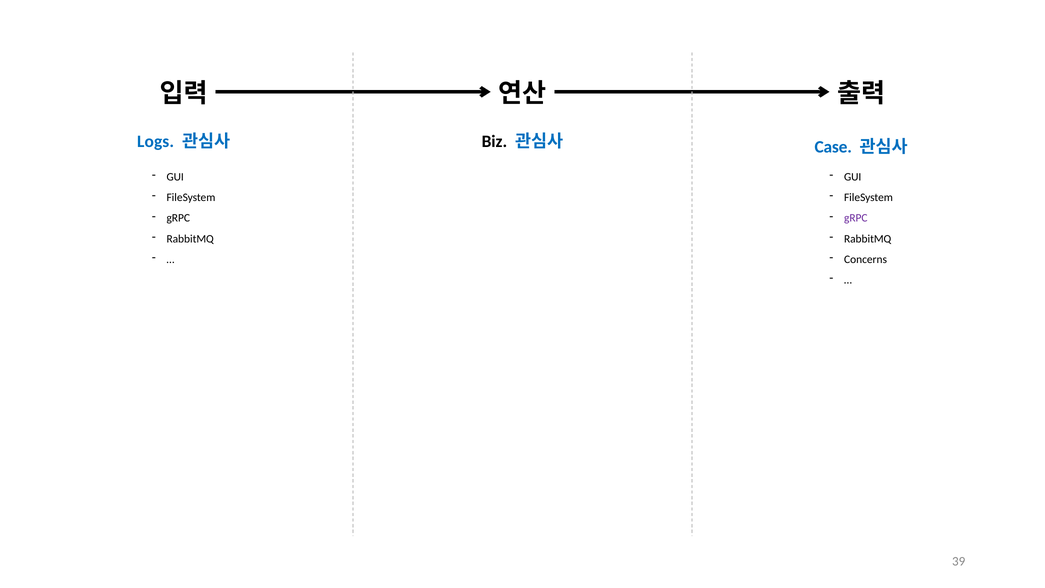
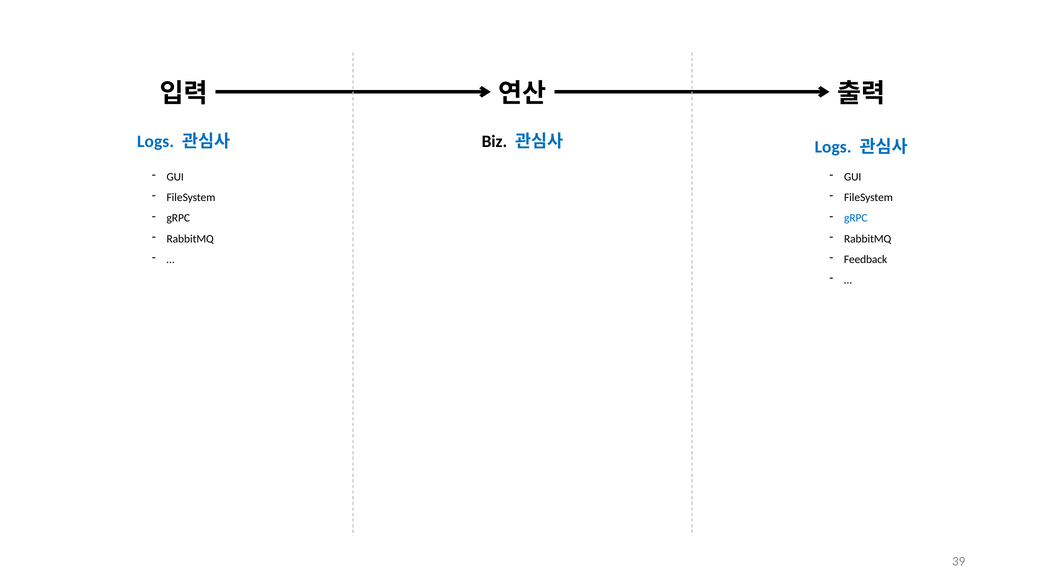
Case: Case -> Logs (833, 147)
gRPC colour: purple -> blue (856, 218)
Concerns: Concerns -> Feedback (866, 259)
